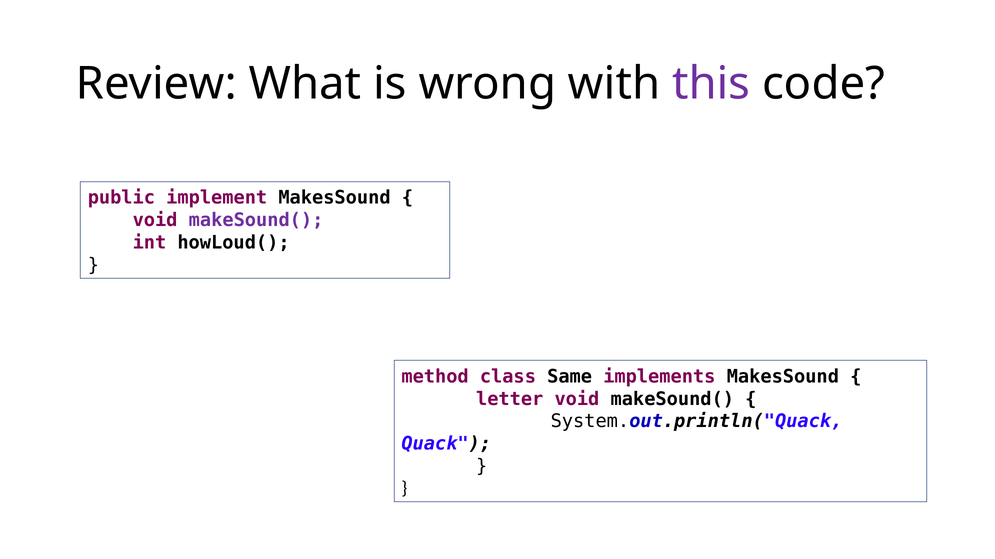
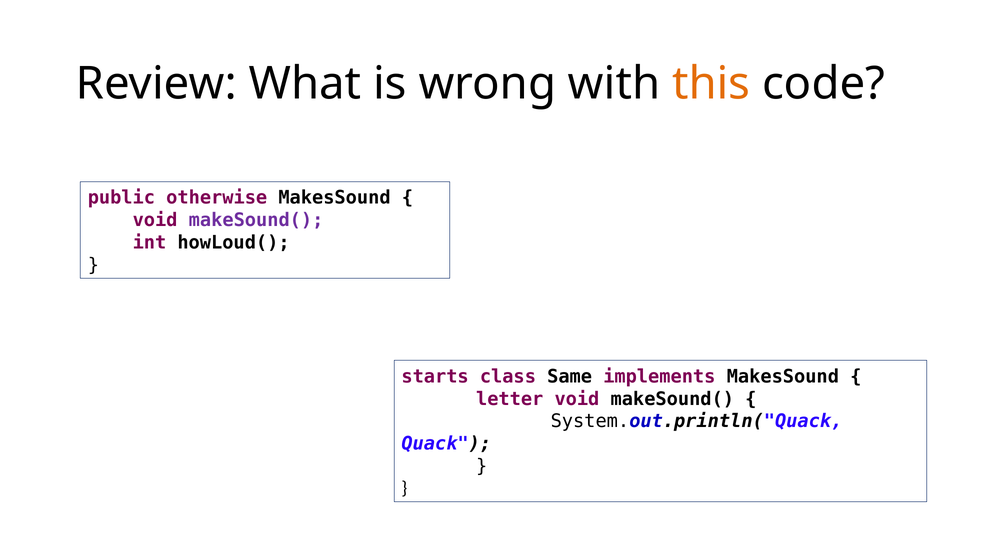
this colour: purple -> orange (711, 84)
implement: implement -> otherwise (217, 198)
method: method -> starts (435, 377)
